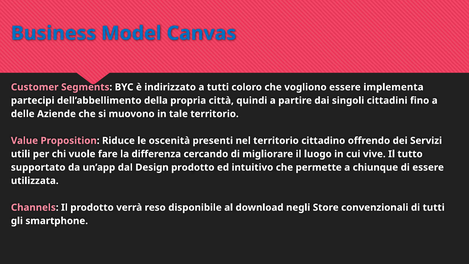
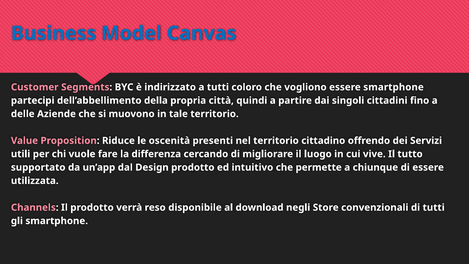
essere implementa: implementa -> smartphone (393, 87)
